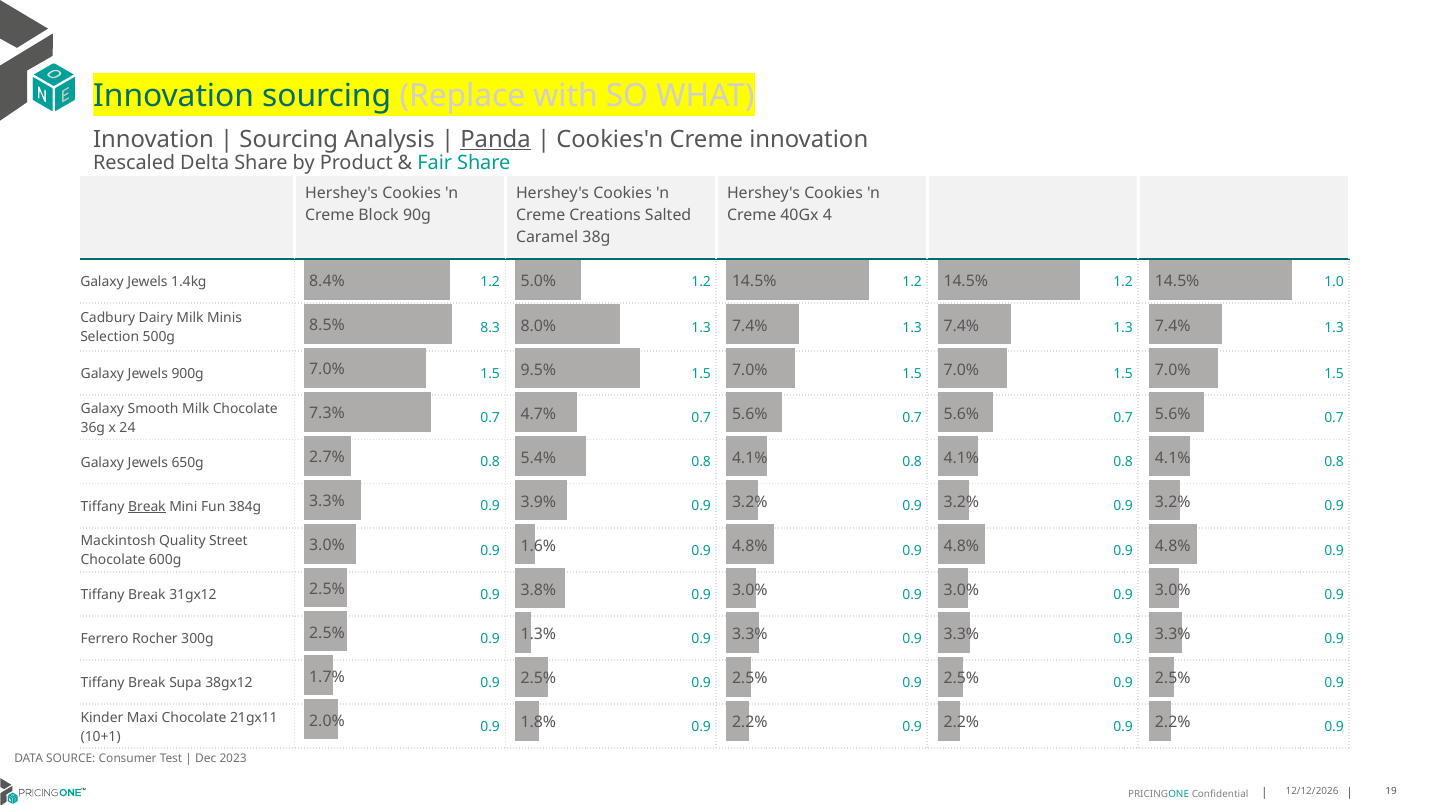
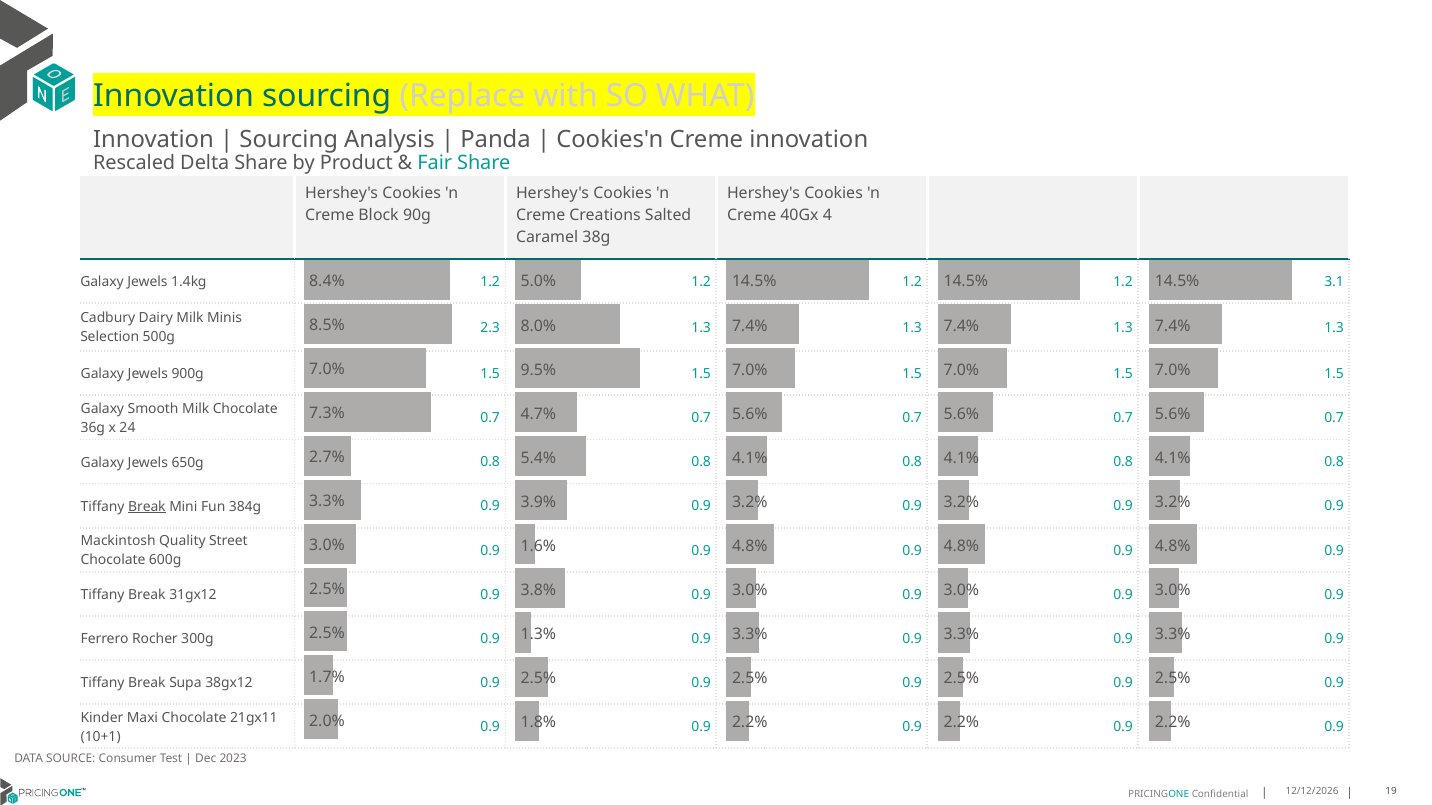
Panda underline: present -> none (496, 140)
1.0: 1.0 -> 3.1 (1334, 282)
8.3: 8.3 -> 2.3 (490, 328)
